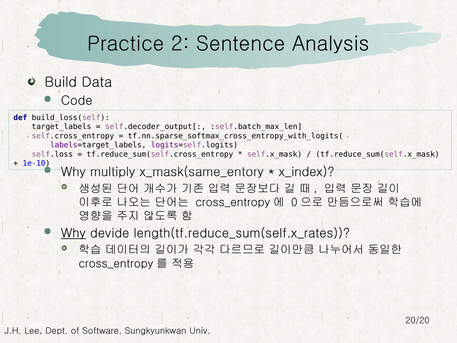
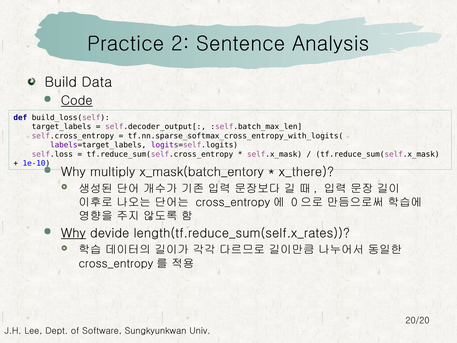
Code underline: none -> present (77, 101)
x_mask(same_entory: x_mask(same_entory -> x_mask(batch_entory (202, 172)
x_index: x_index -> x_there (306, 172)
